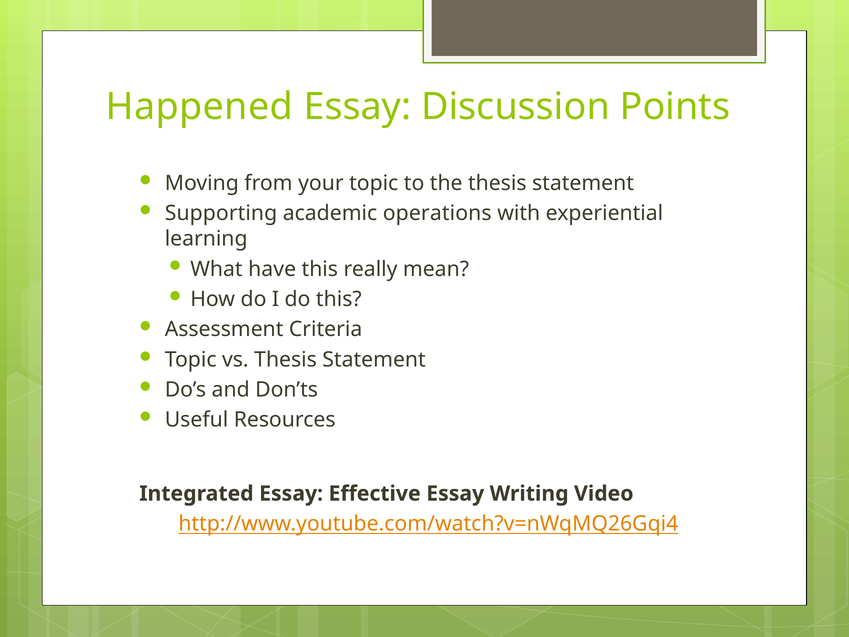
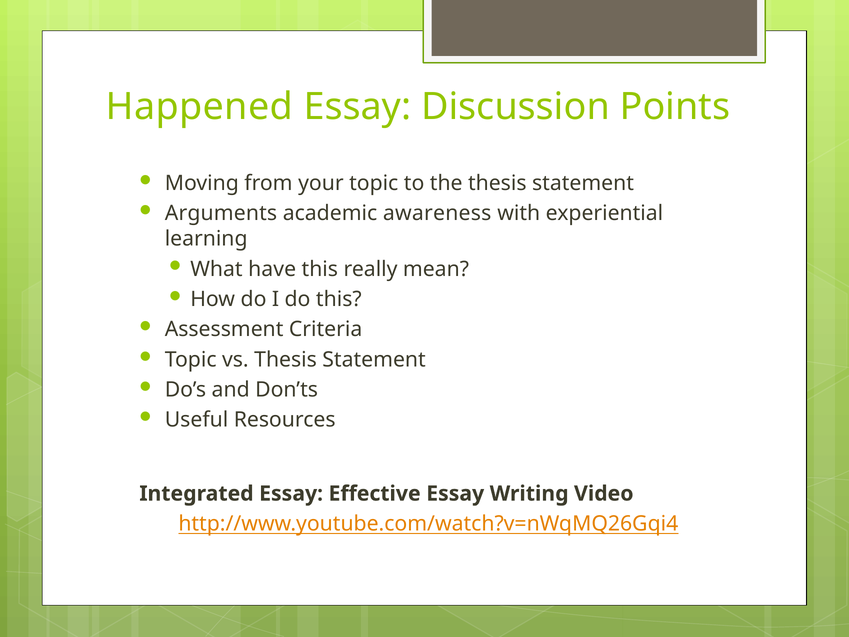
Supporting: Supporting -> Arguments (221, 213)
operations: operations -> awareness (437, 213)
